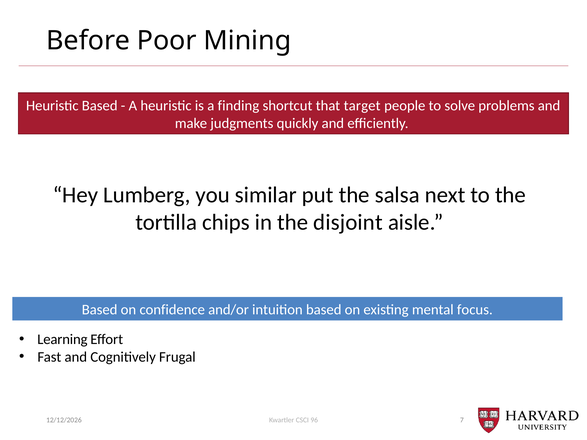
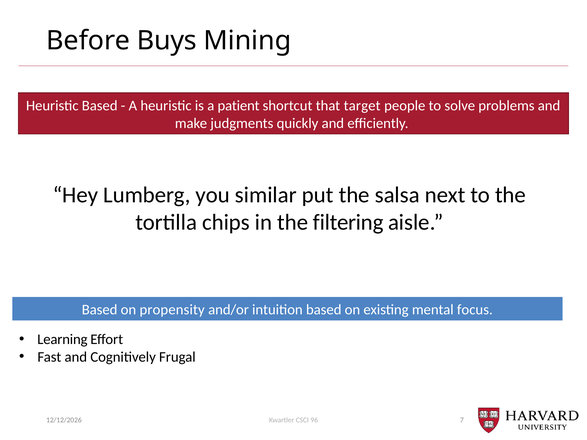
Poor: Poor -> Buys (167, 41)
finding: finding -> patient (239, 106)
disjoint: disjoint -> filtering (348, 223)
confidence: confidence -> propensity (172, 310)
